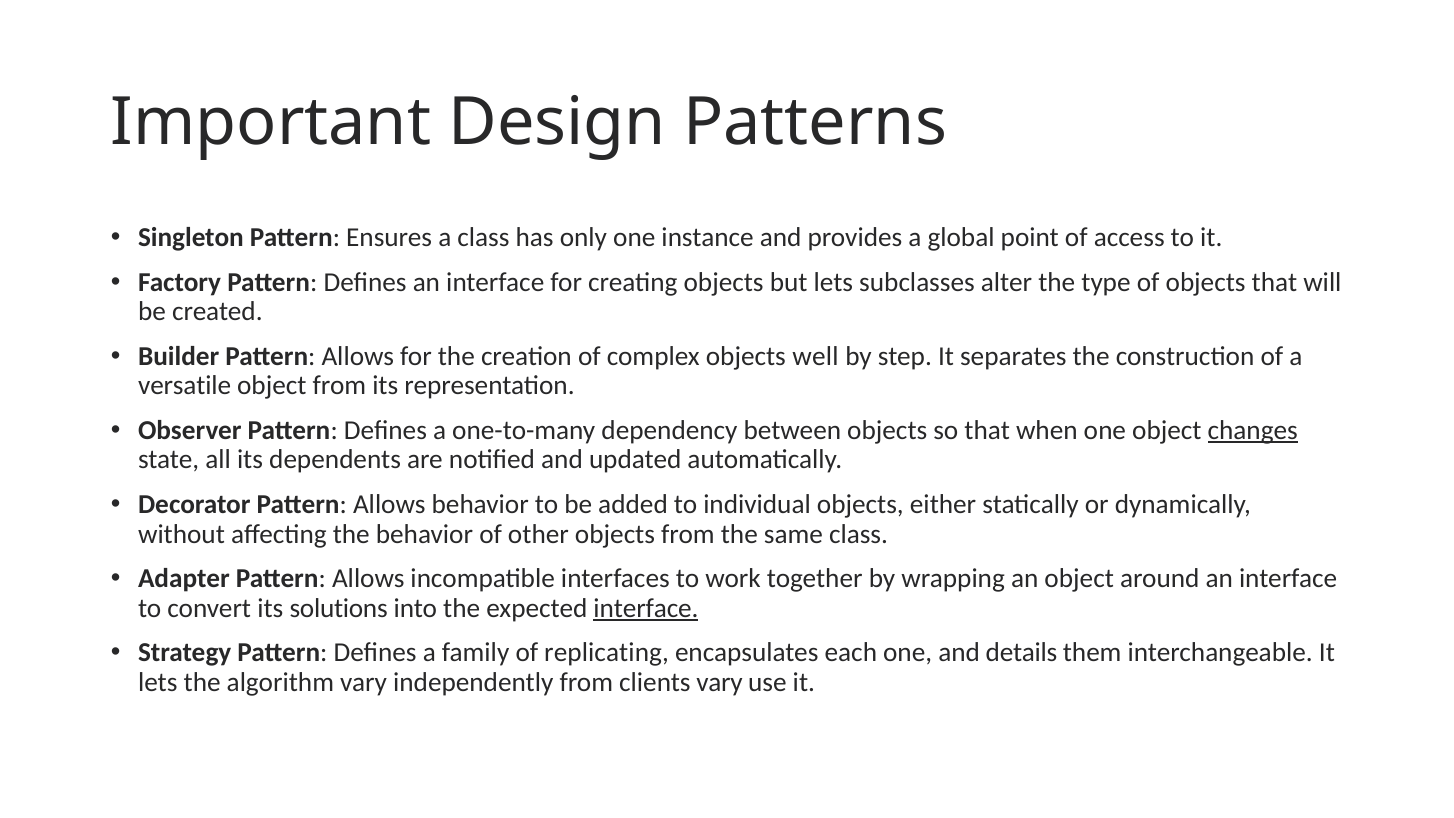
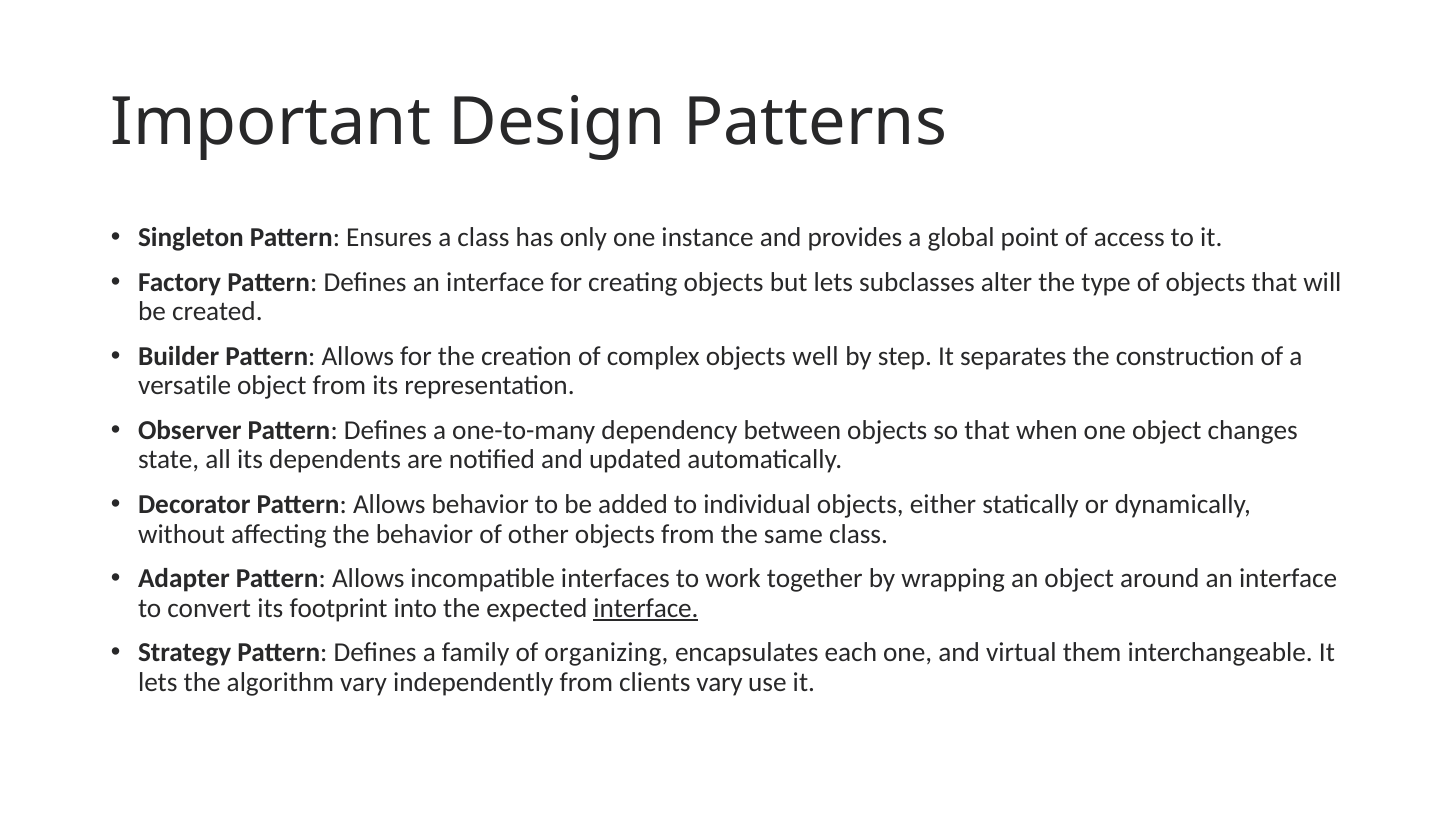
changes underline: present -> none (1253, 430)
solutions: solutions -> footprint (339, 608)
replicating: replicating -> organizing (606, 653)
details: details -> virtual (1021, 653)
